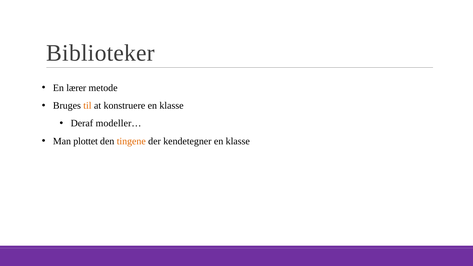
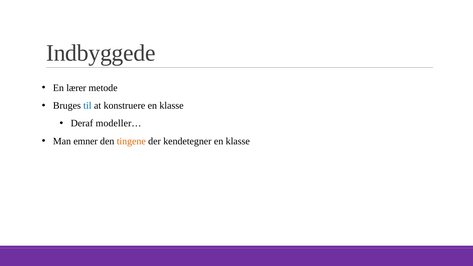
Biblioteker: Biblioteker -> Indbyggede (101, 53)
til colour: orange -> blue (87, 106)
plottet: plottet -> emner (86, 141)
